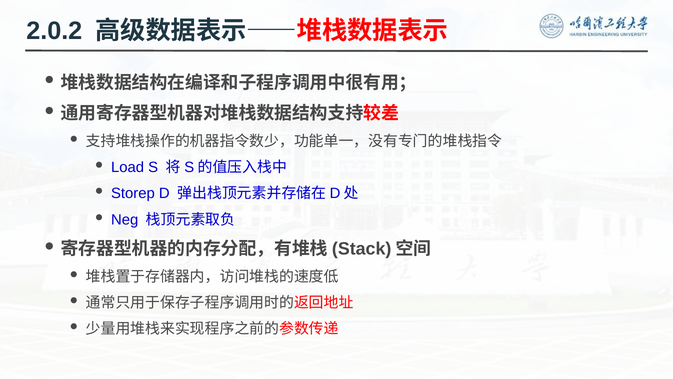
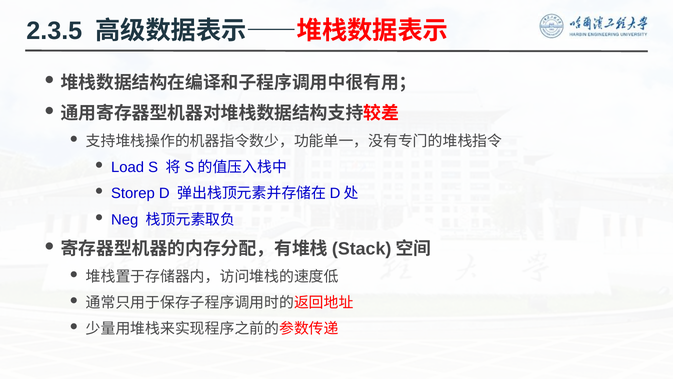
2.0.2: 2.0.2 -> 2.3.5 (54, 31)
